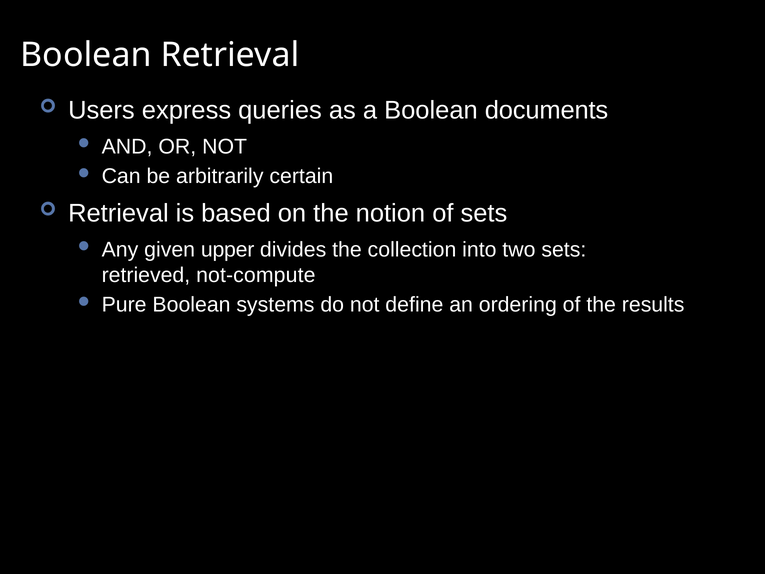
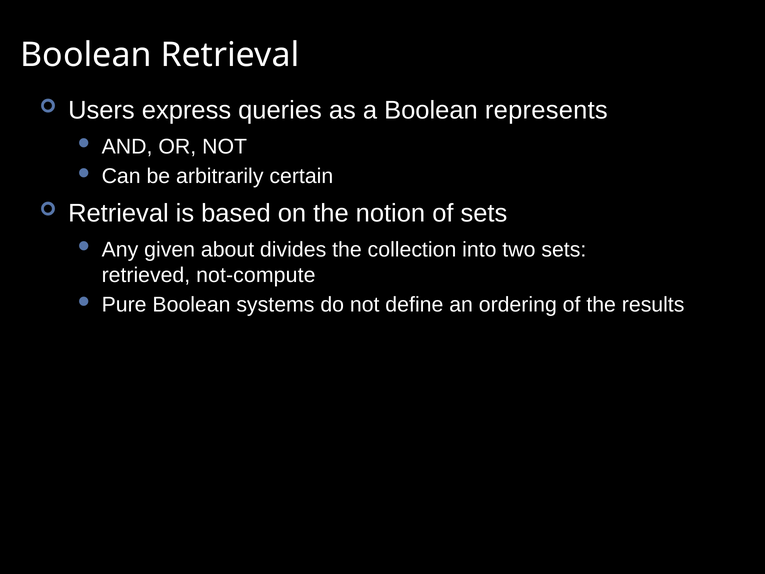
documents: documents -> represents (546, 110)
upper: upper -> about (228, 249)
